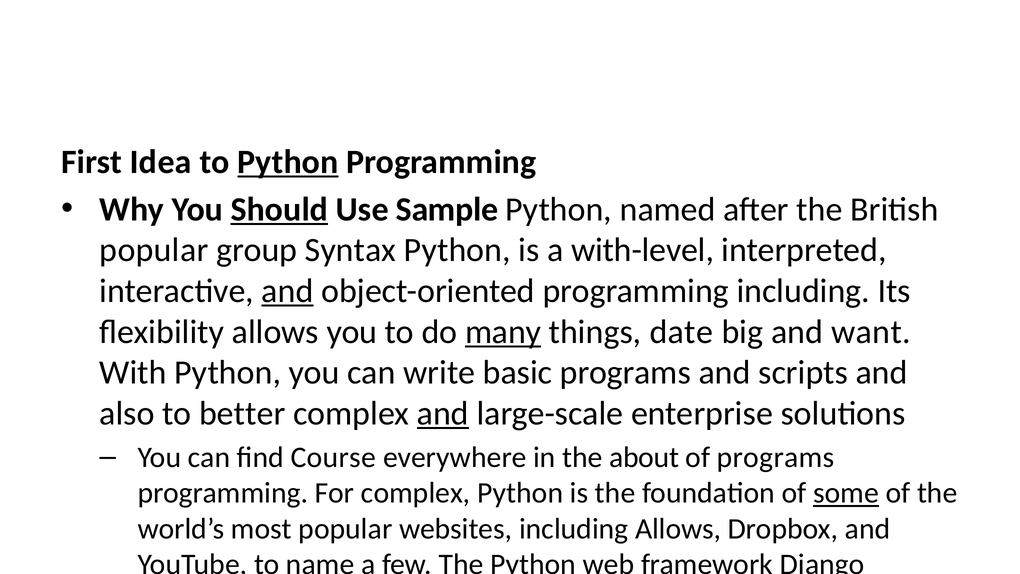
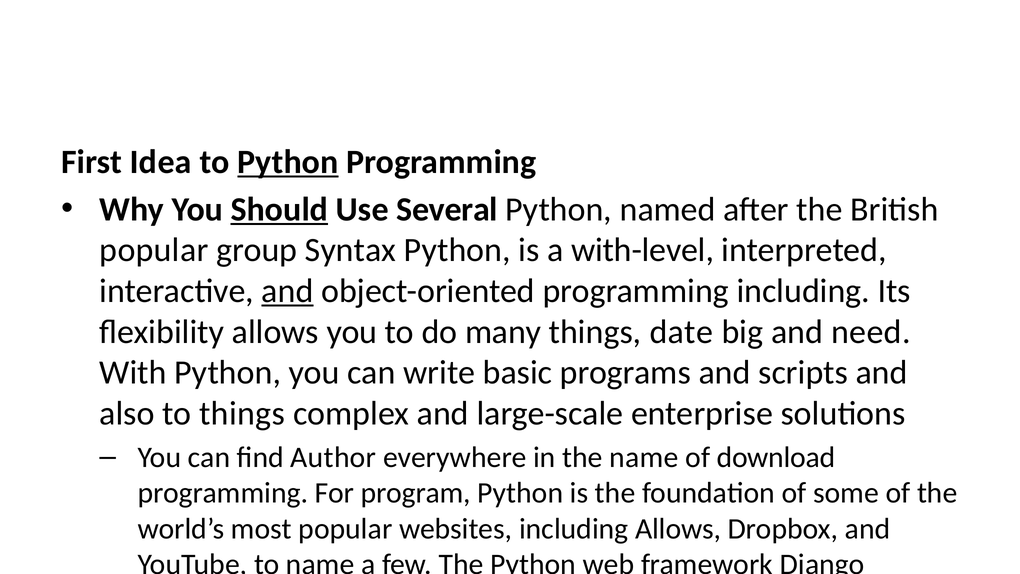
Sample: Sample -> Several (447, 209)
many underline: present -> none (503, 332)
want: want -> need (871, 332)
to better: better -> things (242, 413)
and underline: present -> none (443, 413)
Course: Course -> Author (333, 457)
the about: about -> name (644, 457)
of programs: programs -> download (776, 457)
For complex: complex -> program (416, 493)
some underline: present -> none (846, 493)
